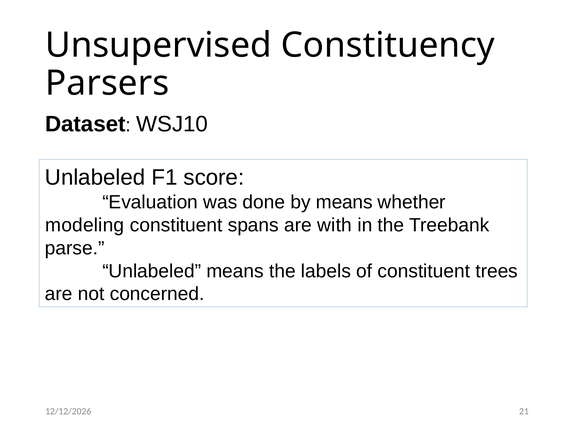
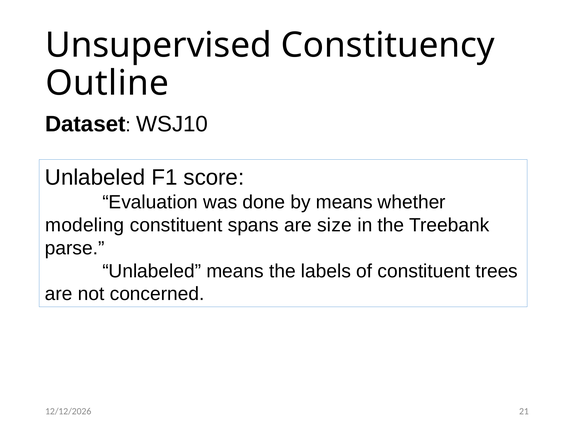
Parsers: Parsers -> Outline (107, 83)
with: with -> size (335, 225)
